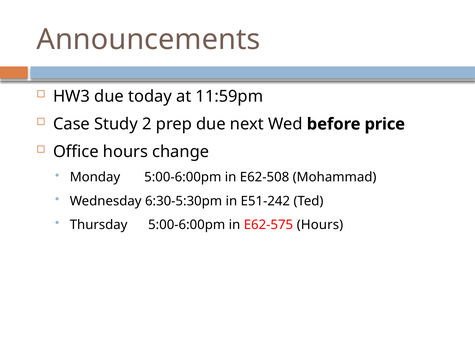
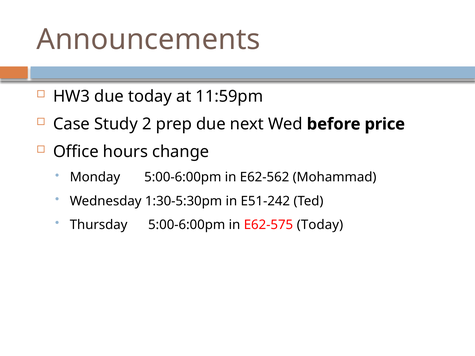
E62-508: E62-508 -> E62-562 (265, 177)
6:30-5:30pm: 6:30-5:30pm -> 1:30-5:30pm (184, 201)
E62-575 Hours: Hours -> Today (320, 225)
